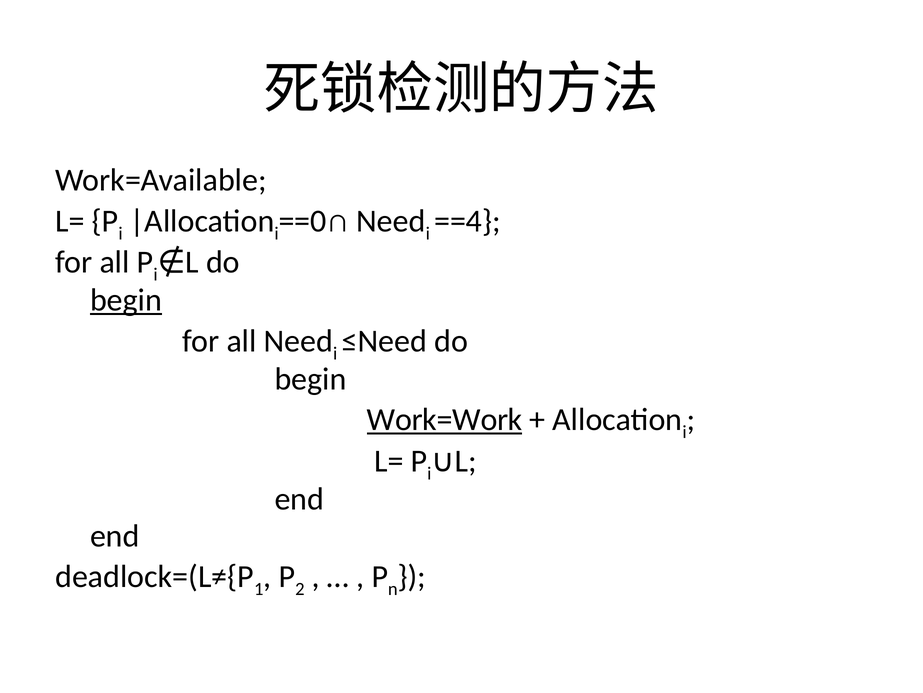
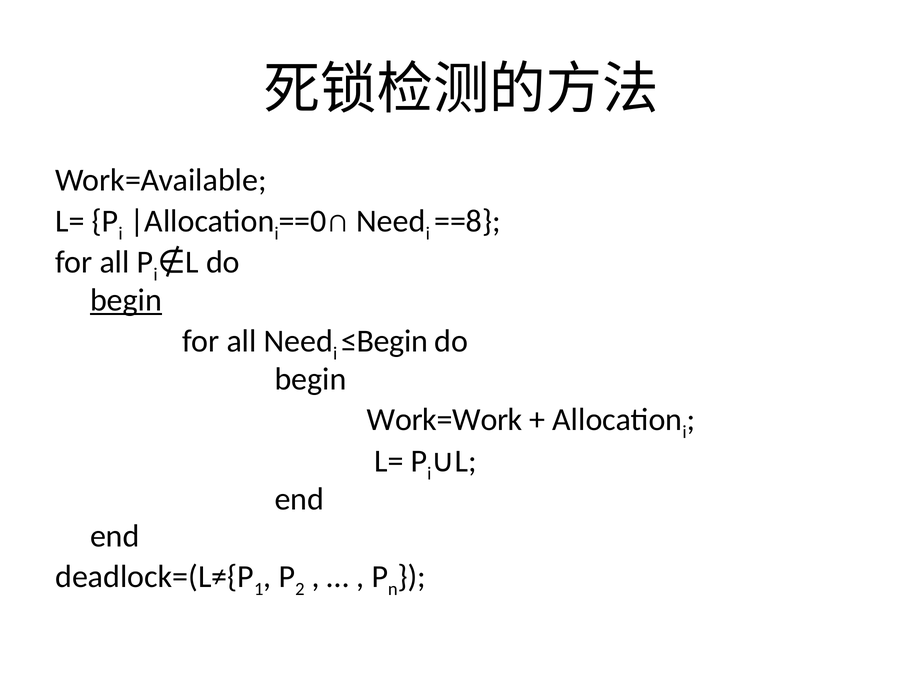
==4: ==4 -> ==8 (467, 221)
≤Need: ≤Need -> ≤Begin (384, 341)
Work=Work underline: present -> none (445, 419)
